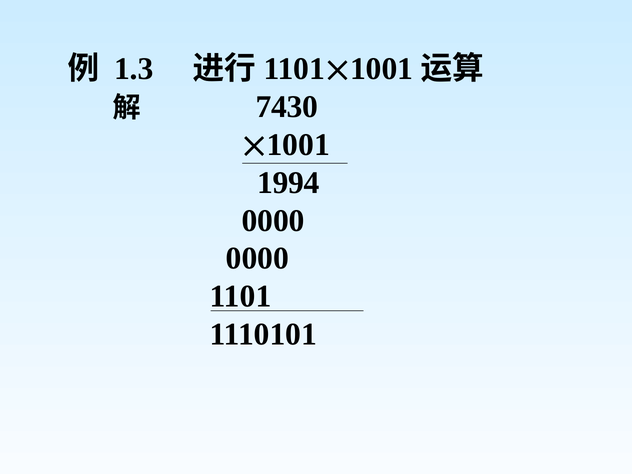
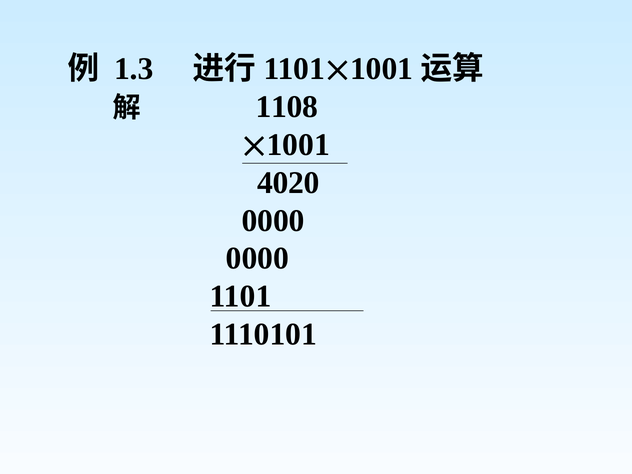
7430: 7430 -> 1108 (287, 107)
1994: 1994 -> 4020 (288, 183)
